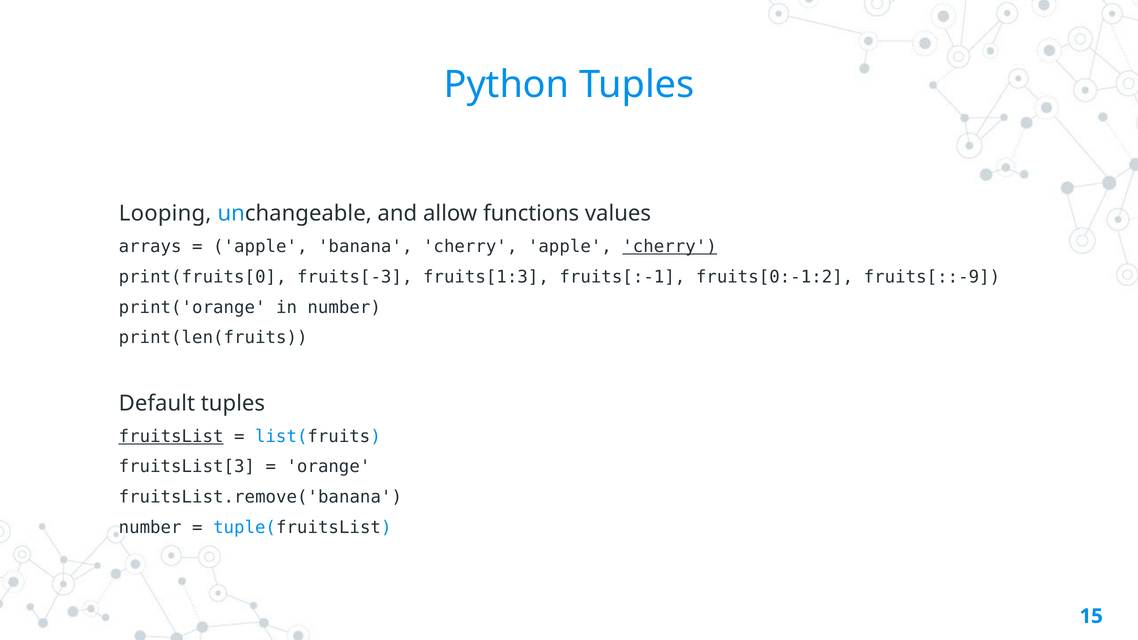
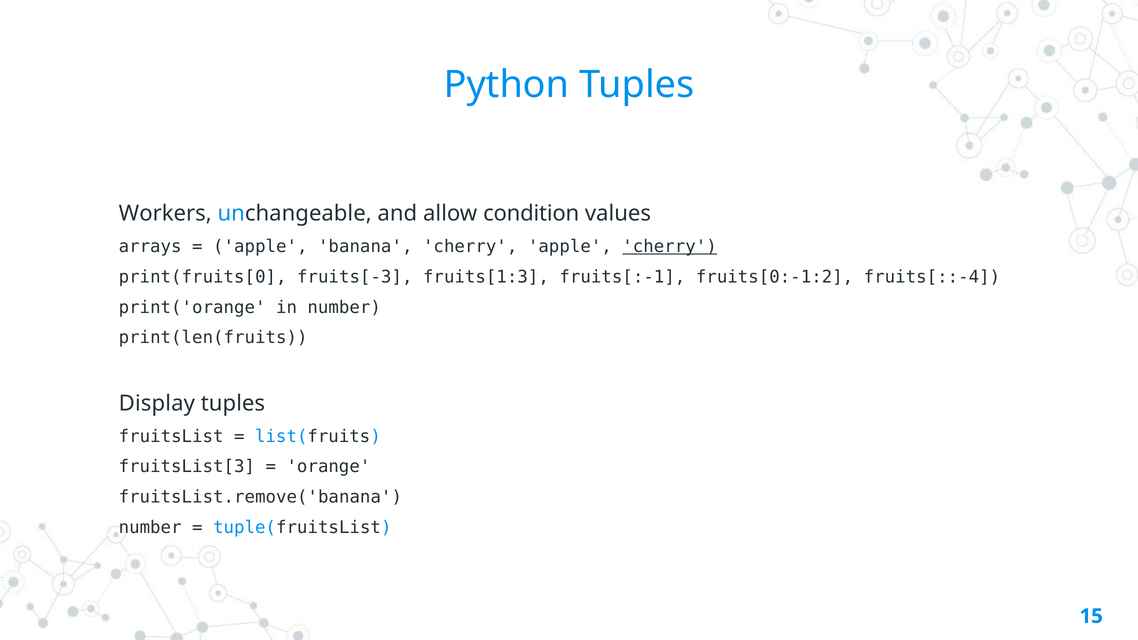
Looping: Looping -> Workers (165, 214)
functions: functions -> condition (531, 214)
fruits[::-9: fruits[::-9 -> fruits[::-4 (932, 277)
Default: Default -> Display (157, 404)
fruitsList underline: present -> none (171, 436)
